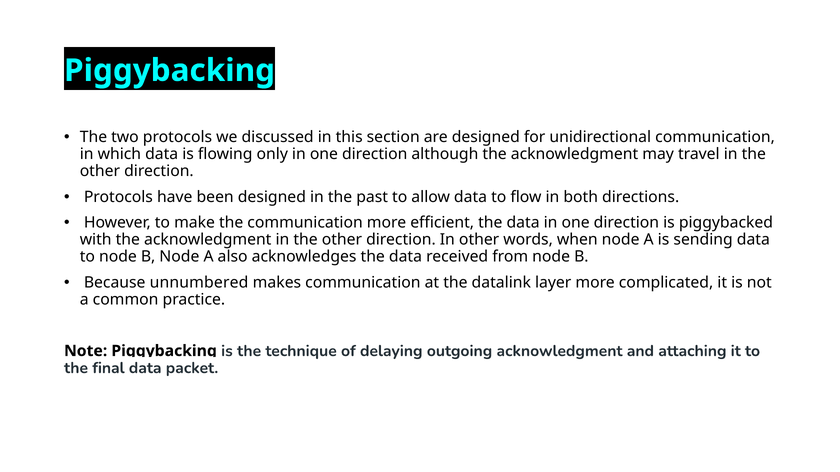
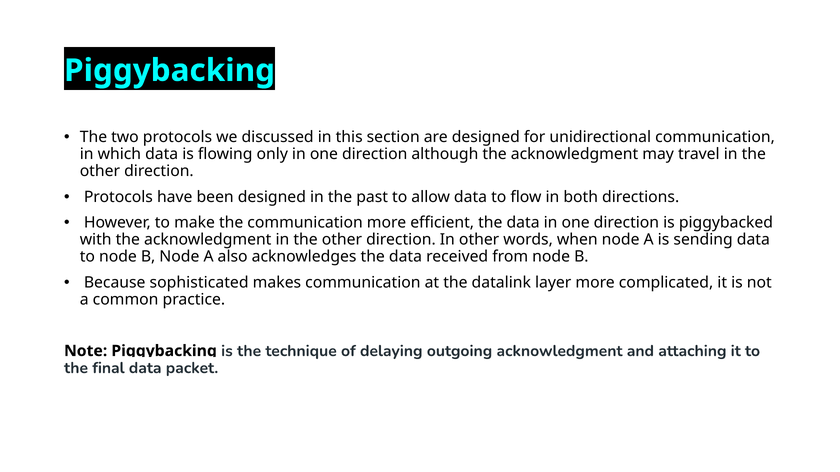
unnumbered: unnumbered -> sophisticated (199, 283)
